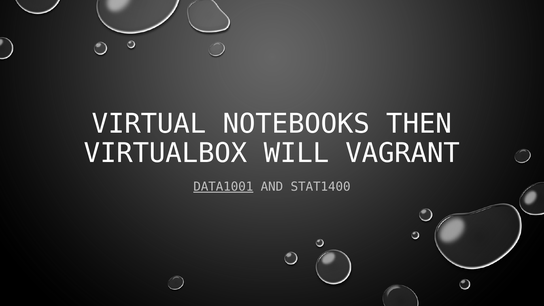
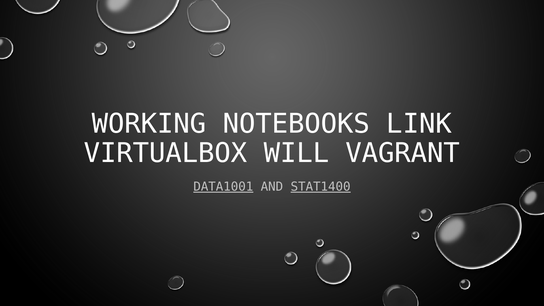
VIRTUAL: VIRTUAL -> WORKING (149, 124)
THEN: THEN -> LINK (419, 124)
STAT1400 underline: none -> present (321, 187)
